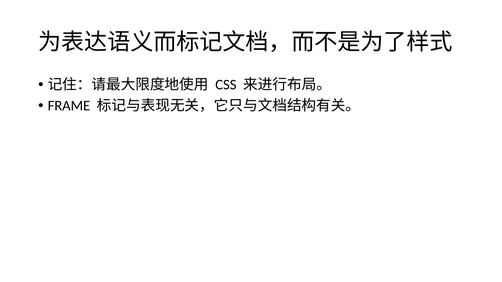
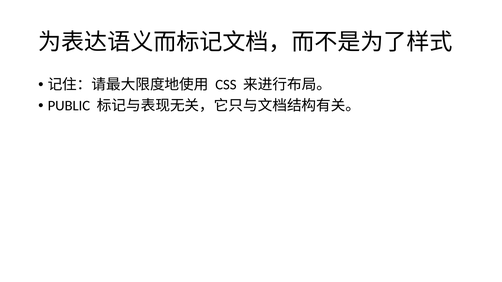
FRAME: FRAME -> PUBLIC (69, 106)
